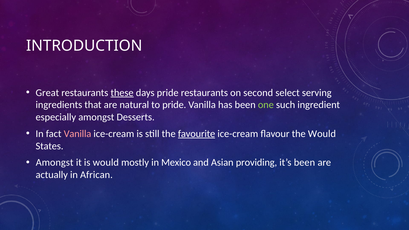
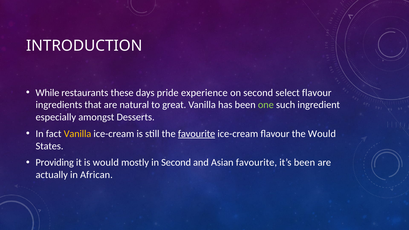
Great: Great -> While (47, 93)
these underline: present -> none (122, 93)
pride restaurants: restaurants -> experience (204, 93)
select serving: serving -> flavour (317, 93)
to pride: pride -> great (174, 105)
Vanilla colour: pink -> yellow (77, 134)
Amongst: Amongst -> Providing (55, 163)
in Mexico: Mexico -> Second (176, 163)
Asian providing: providing -> favourite (256, 163)
